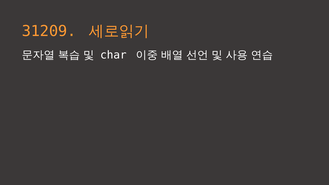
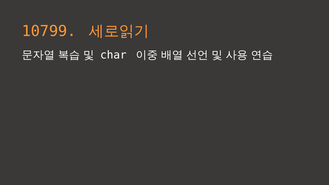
31209: 31209 -> 10799 (49, 31)
